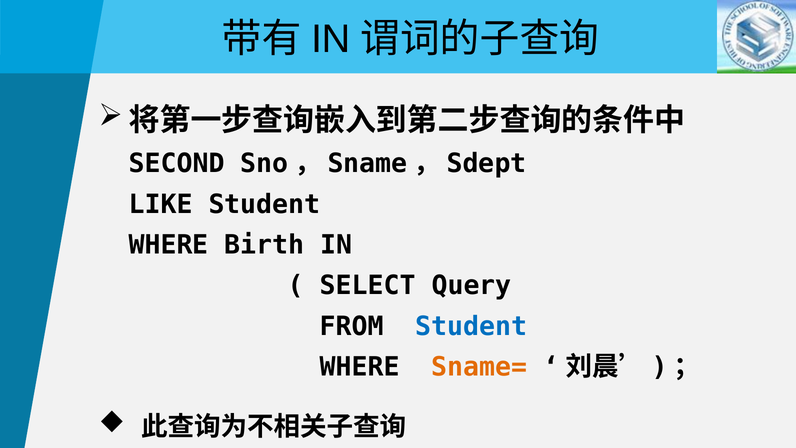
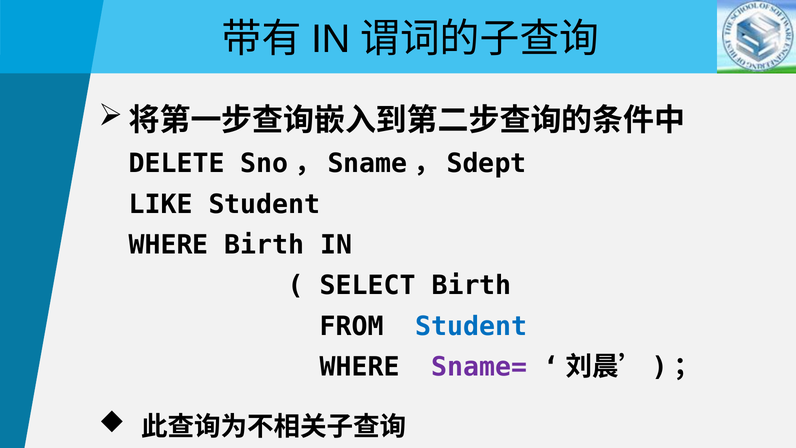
SECOND: SECOND -> DELETE (177, 163)
SELECT Query: Query -> Birth (472, 286)
Sname= colour: orange -> purple (479, 367)
